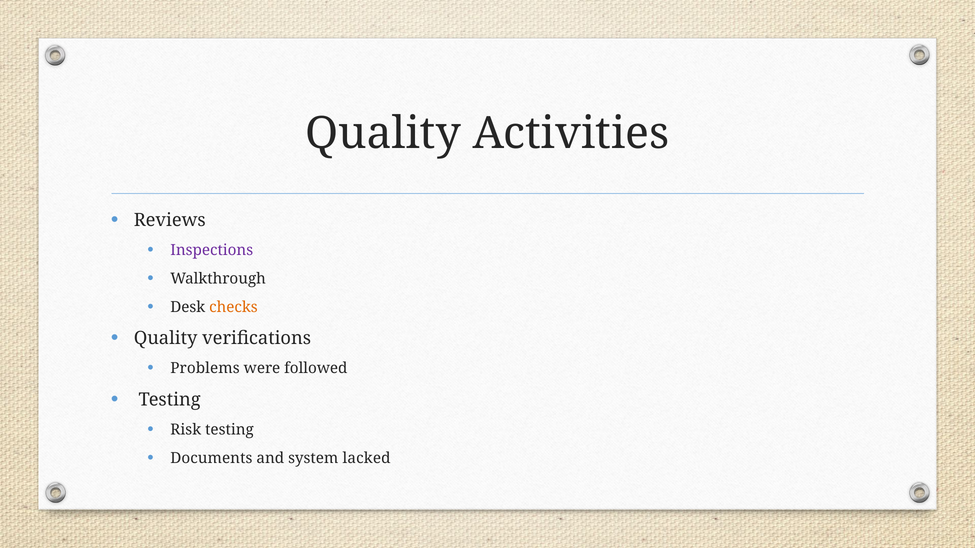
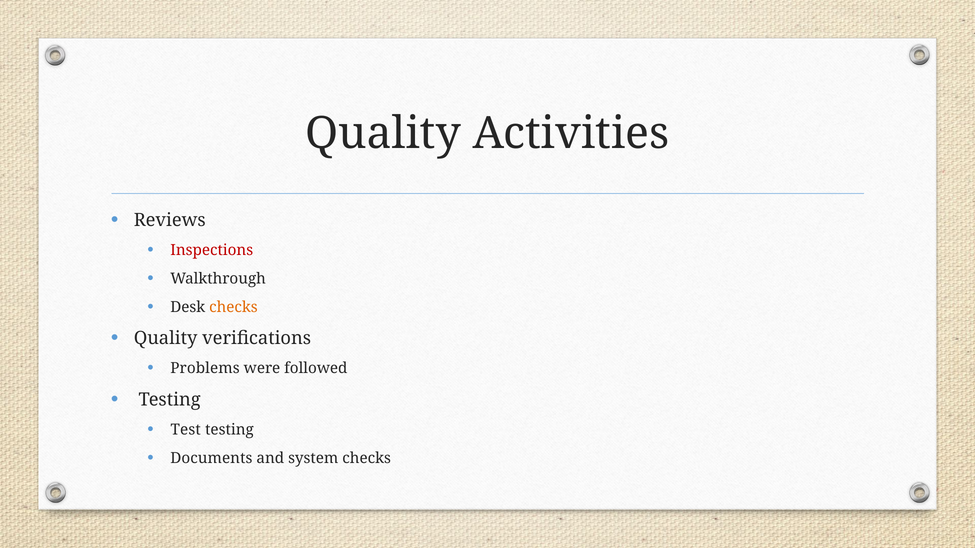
Inspections colour: purple -> red (212, 250)
Risk: Risk -> Test (186, 430)
system lacked: lacked -> checks (367, 458)
